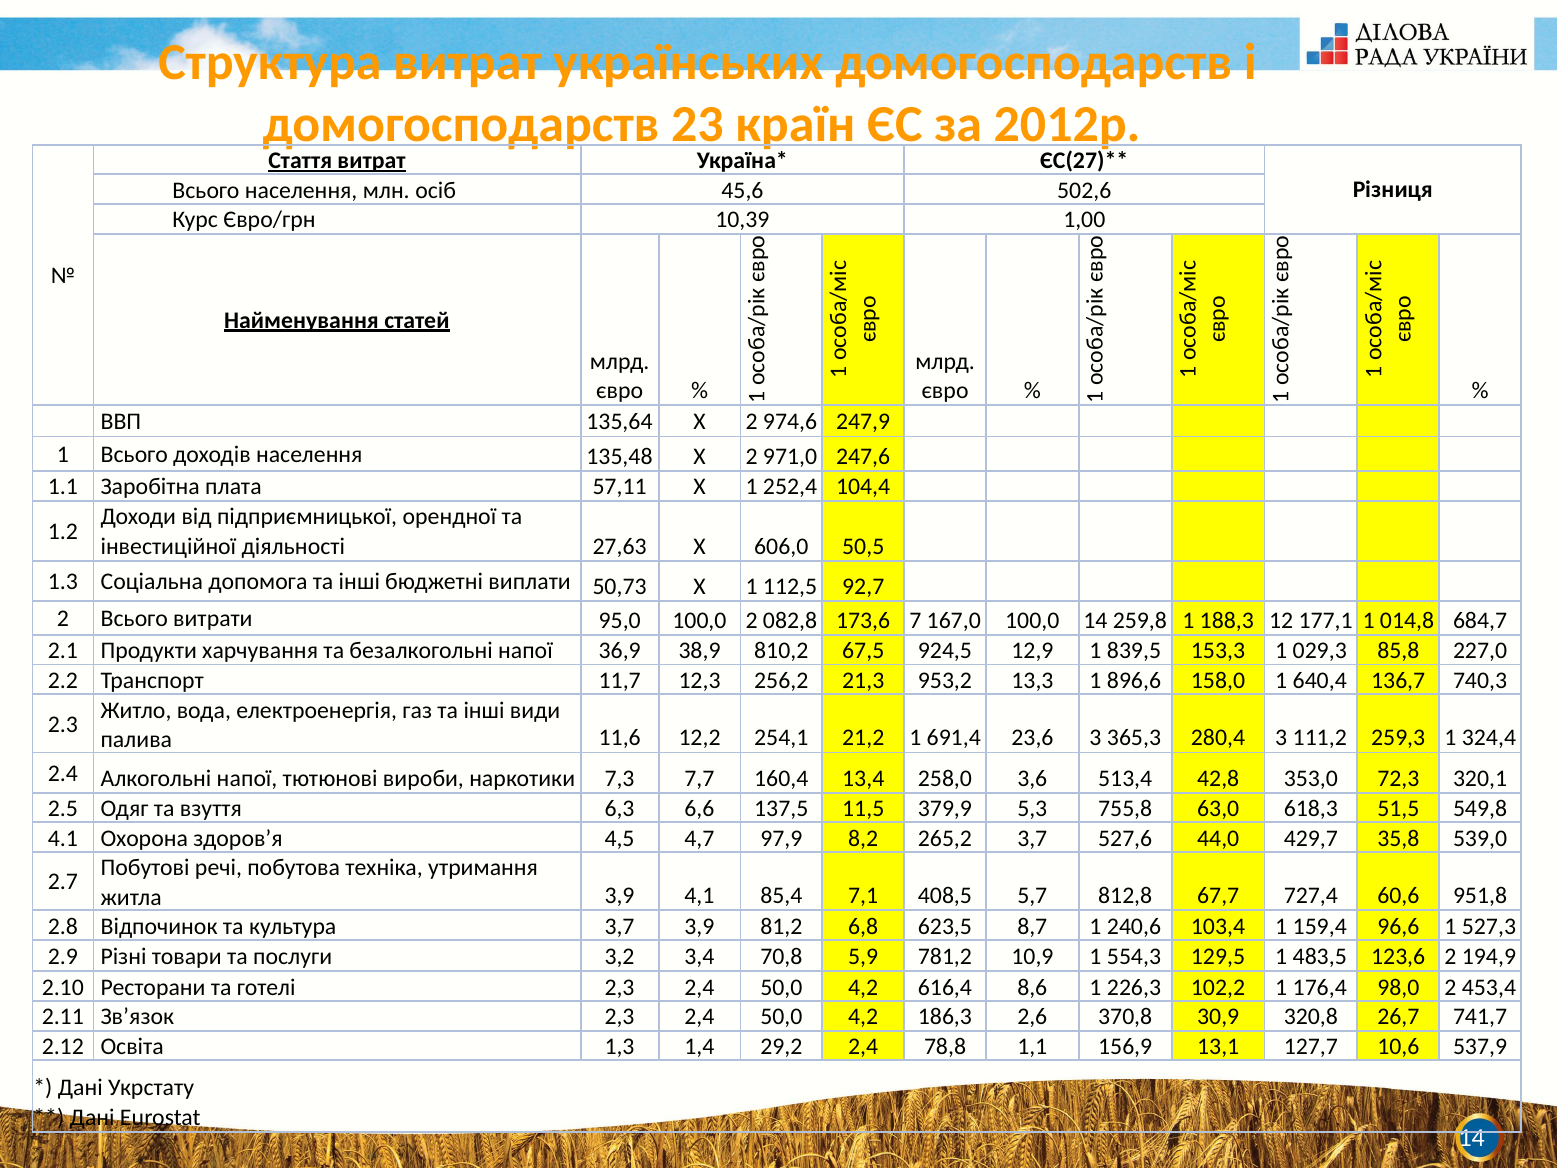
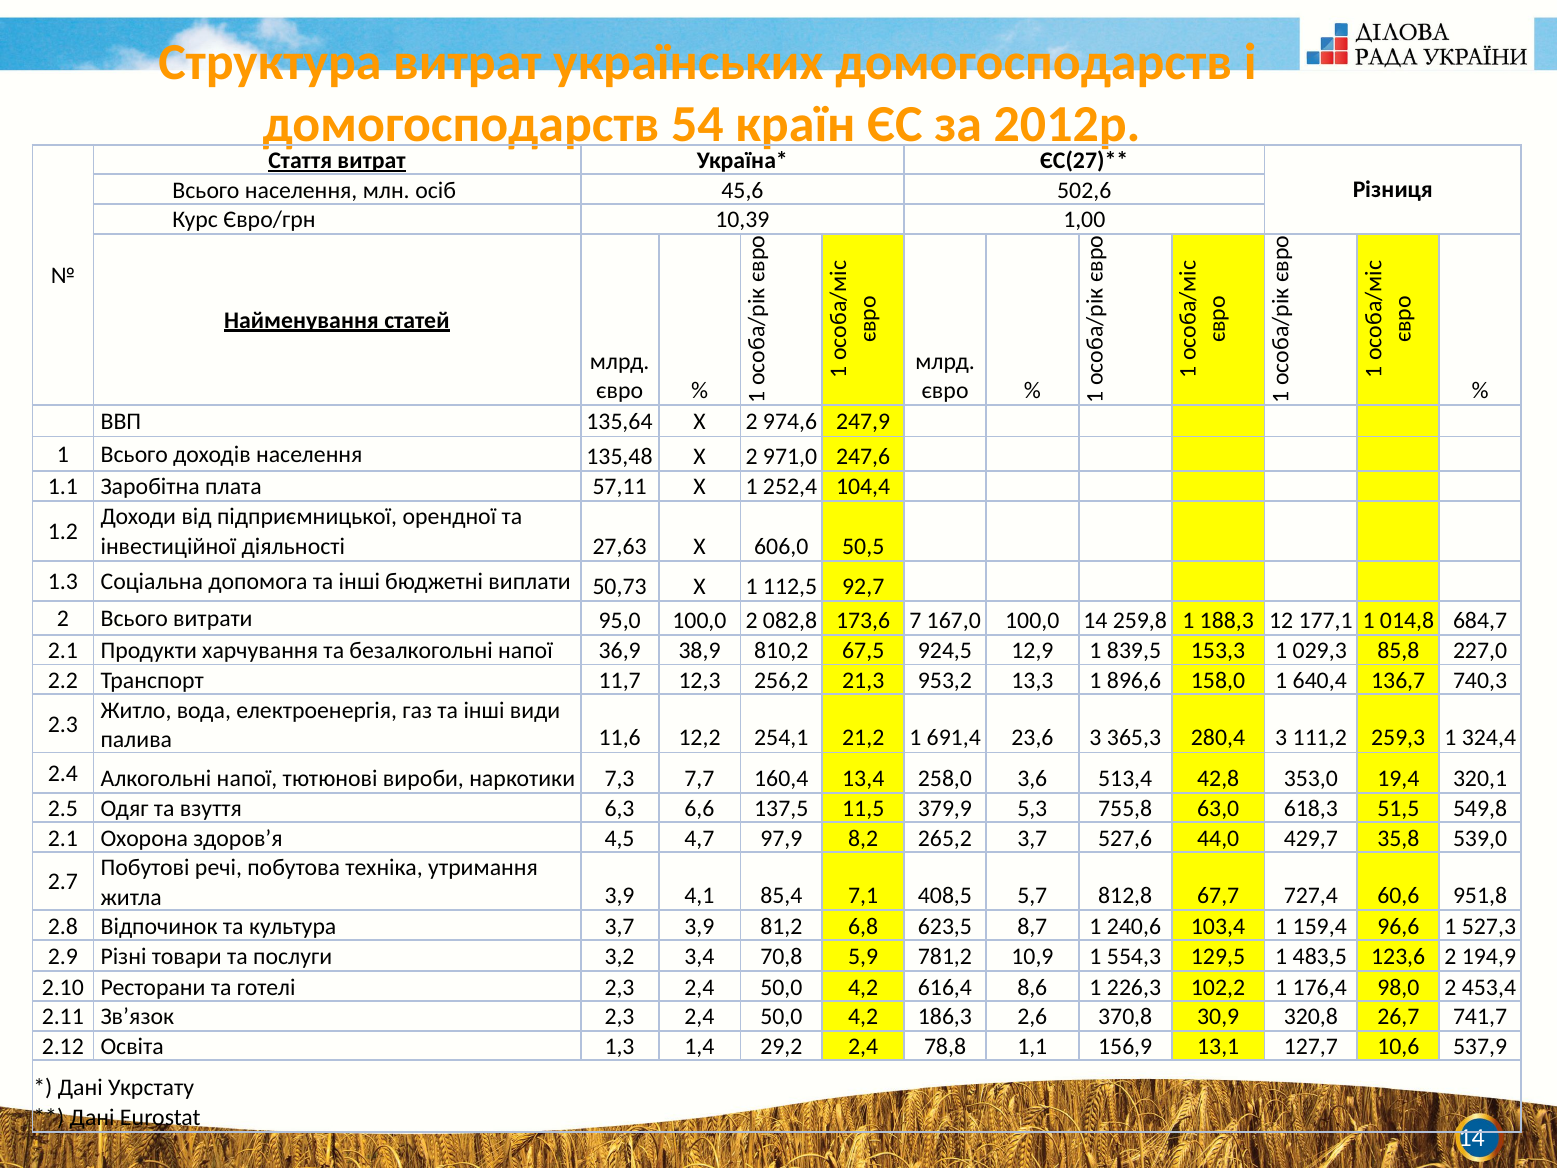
23: 23 -> 54 (697, 125)
72,3: 72,3 -> 19,4 (1398, 778)
4.1: 4.1 -> 2.1 (63, 838)
